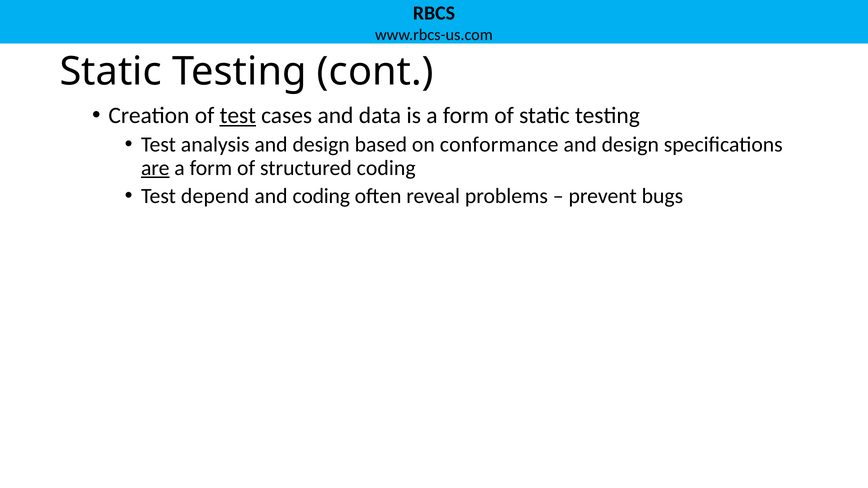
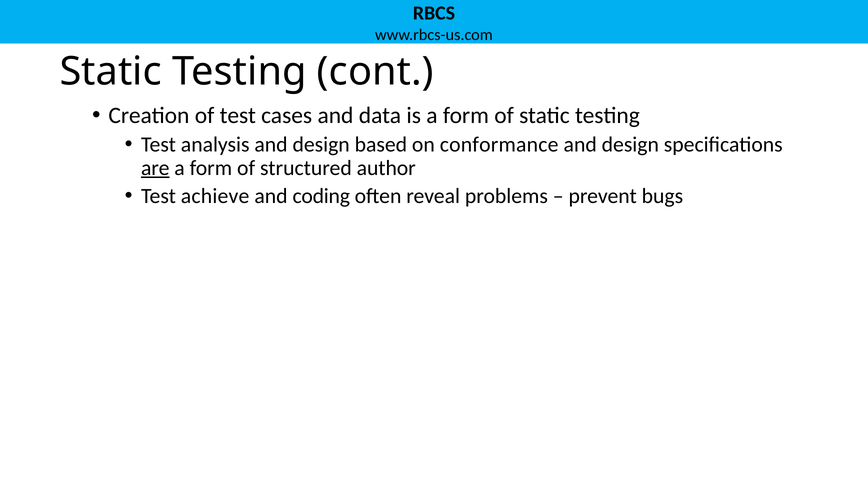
test underline: present -> none (238, 116)
structured coding: coding -> author (386, 168)
depend: depend -> achieve (215, 196)
